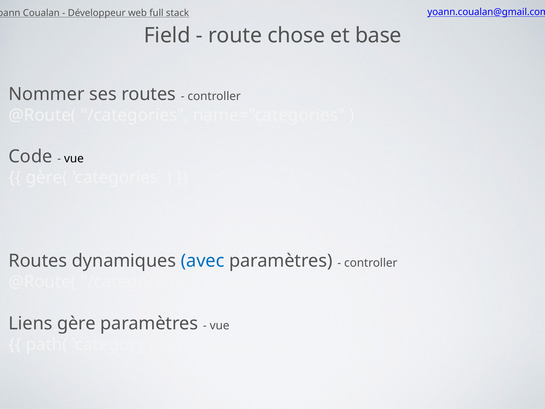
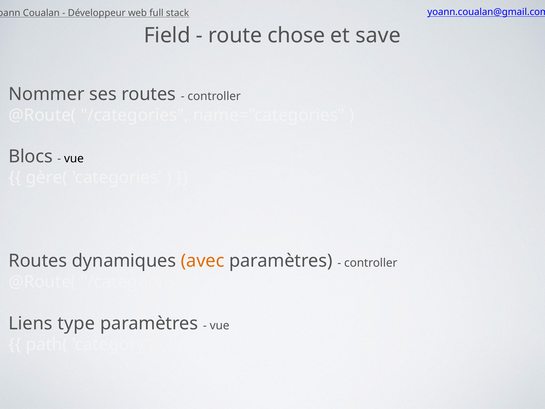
base: base -> save (378, 36)
Code: Code -> Blocs (31, 156)
avec colour: blue -> orange (203, 261)
gère: gère -> type (76, 323)
